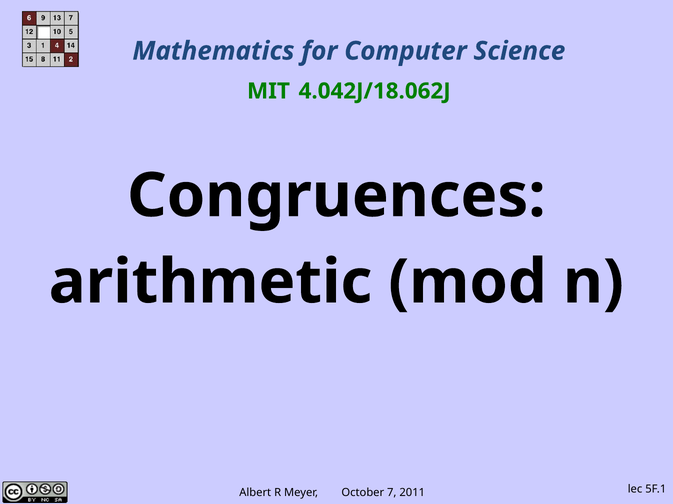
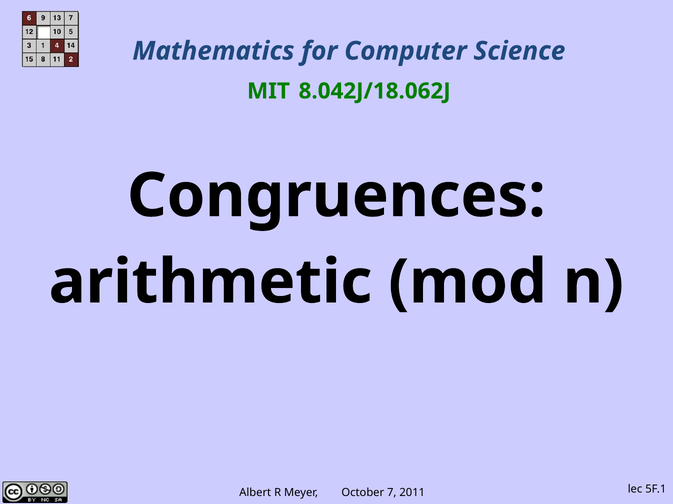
4.042J/18.062J: 4.042J/18.062J -> 8.042J/18.062J (375, 91)
